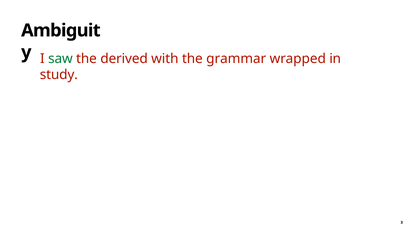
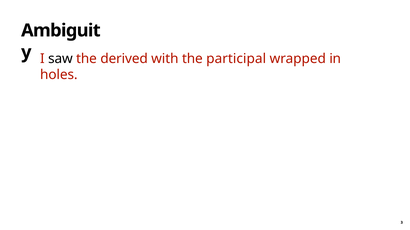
saw colour: green -> black (60, 59)
grammar: grammar -> participal (236, 59)
study: study -> holes (59, 75)
